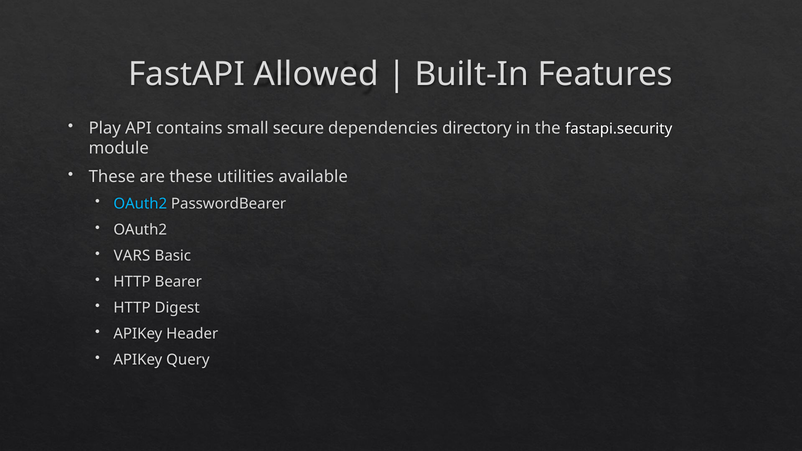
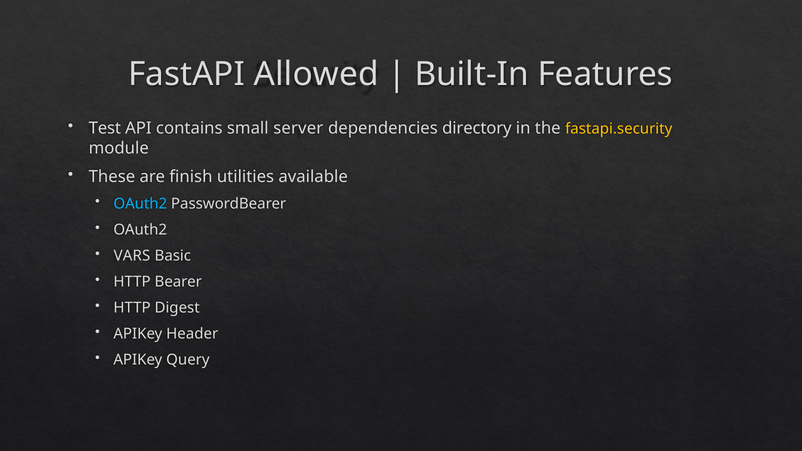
Play: Play -> Test (105, 128)
secure: secure -> server (298, 128)
fastapi.security colour: white -> yellow (619, 129)
are these: these -> finish (191, 177)
